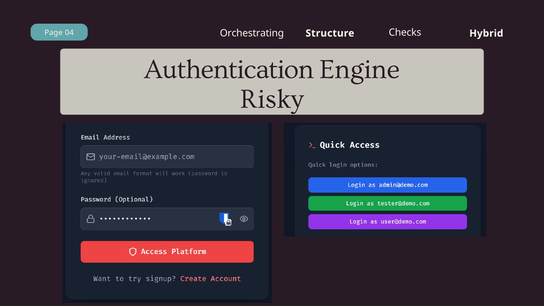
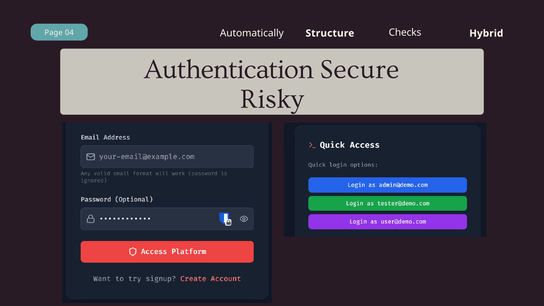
Orchestrating: Orchestrating -> Automatically (252, 33)
Engine: Engine -> Secure (360, 69)
